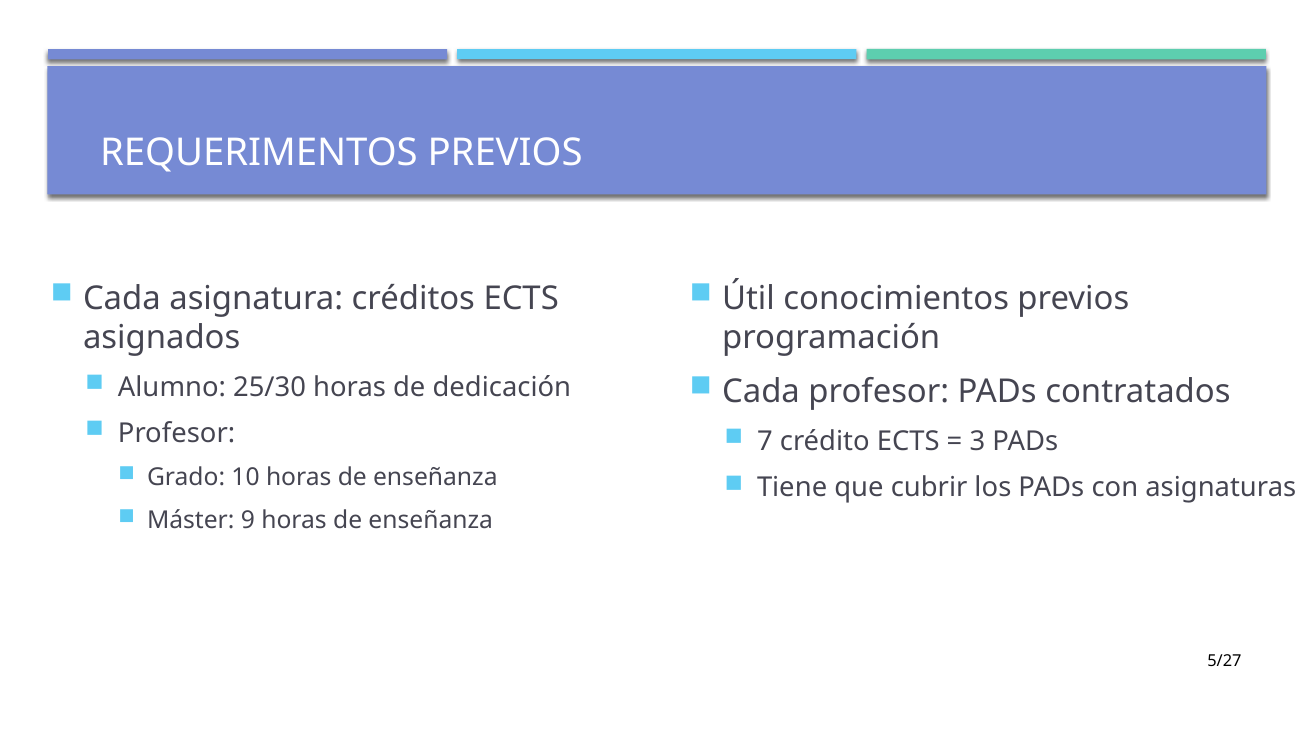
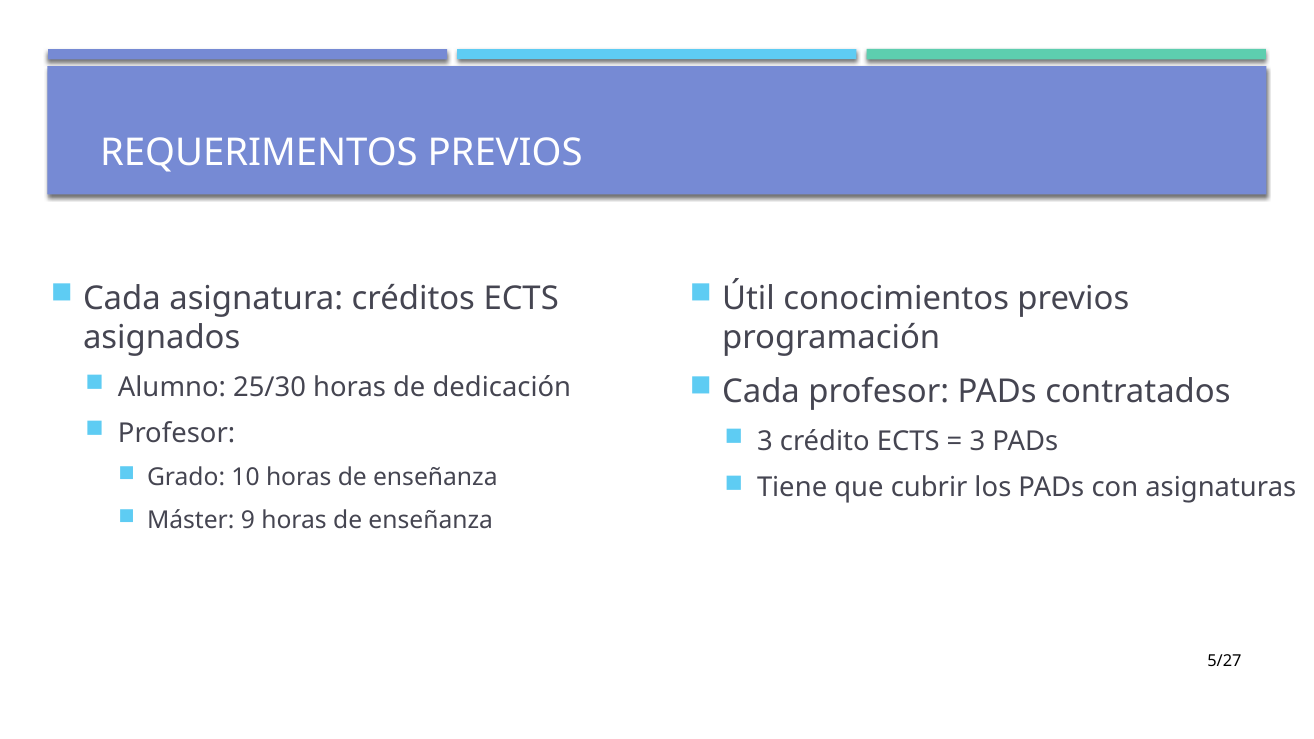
7: 7 -> 3 (765, 441)
